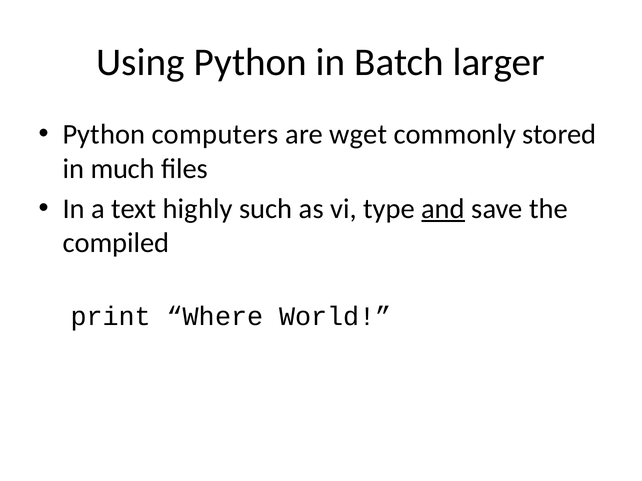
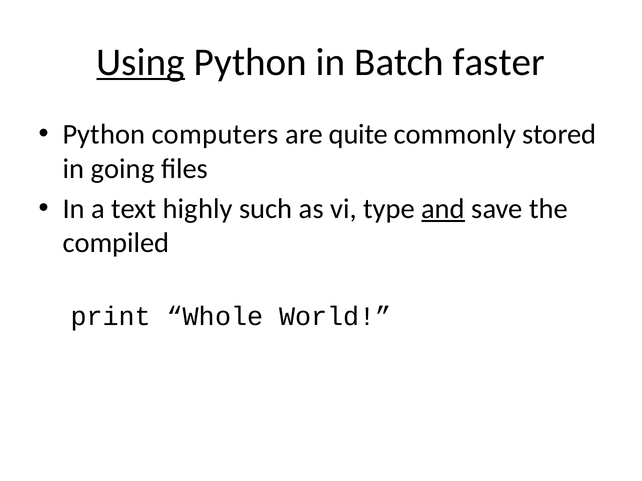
Using underline: none -> present (141, 62)
larger: larger -> faster (499, 62)
wget: wget -> quite (358, 135)
much: much -> going (123, 169)
Where: Where -> Whole (215, 317)
